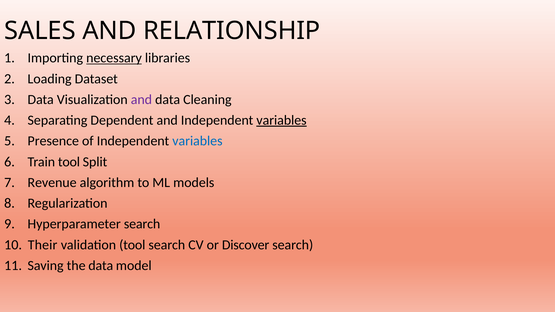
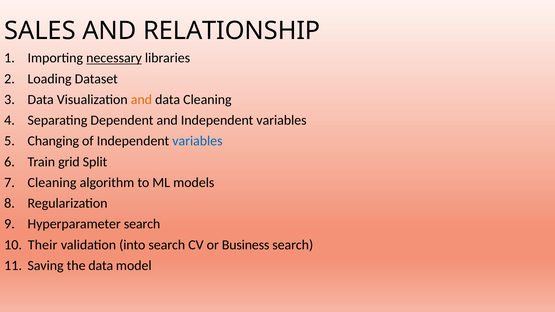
and colour: purple -> orange (141, 100)
variables underline: present -> none (281, 120)
Presence: Presence -> Changing (53, 141)
Train tool: tool -> grid (69, 162)
Revenue: Revenue -> Cleaning (52, 183)
validation tool: tool -> into (132, 245)
Discover: Discover -> Business (246, 245)
